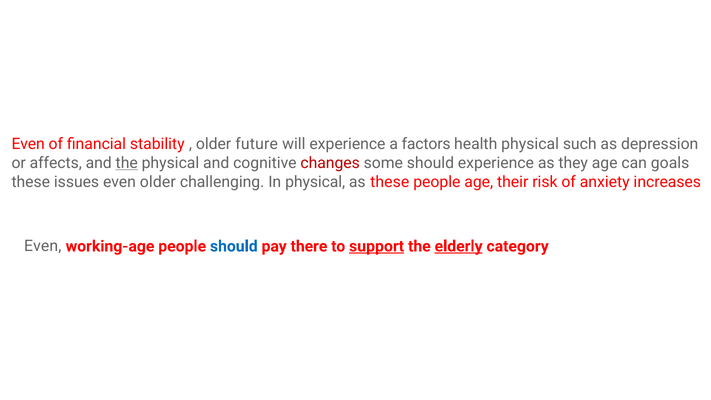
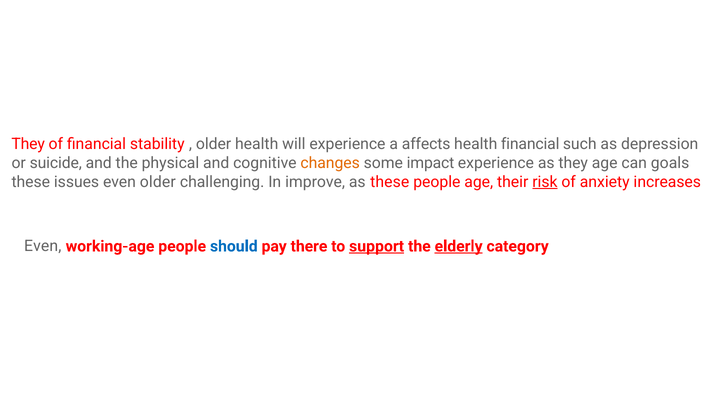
Even: Even -> They (28, 144)
older future: future -> health (257, 144)
factors: factors -> affects (426, 144)
health physical: physical -> financial (530, 144)
affects: affects -> suicide (56, 163)
the underline: present -> none (127, 163)
changes colour: red -> orange (330, 163)
some should: should -> impact (431, 163)
In physical: physical -> improve (315, 182)
risk underline: none -> present (545, 182)
